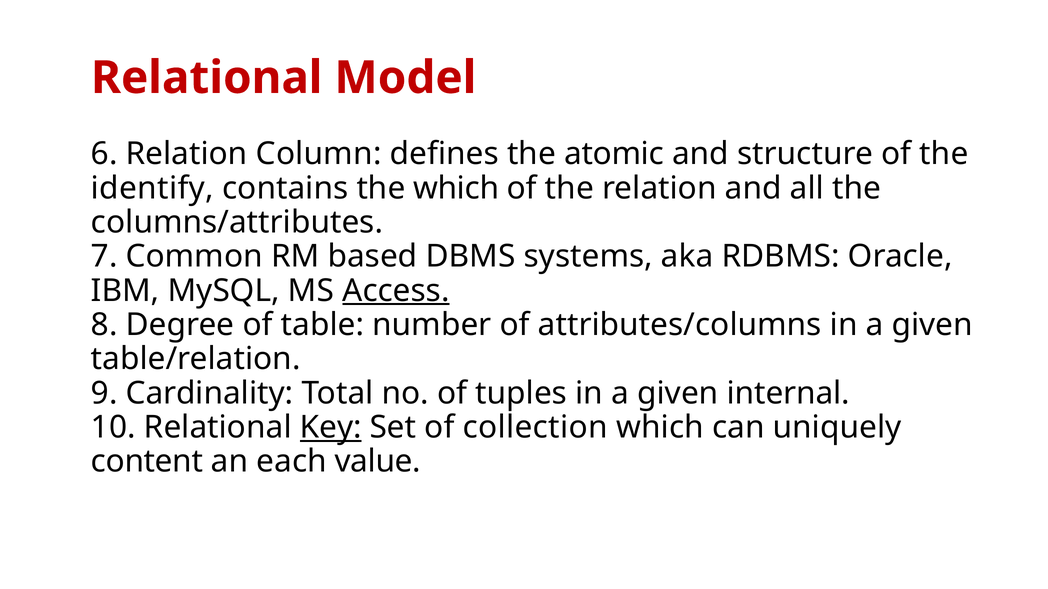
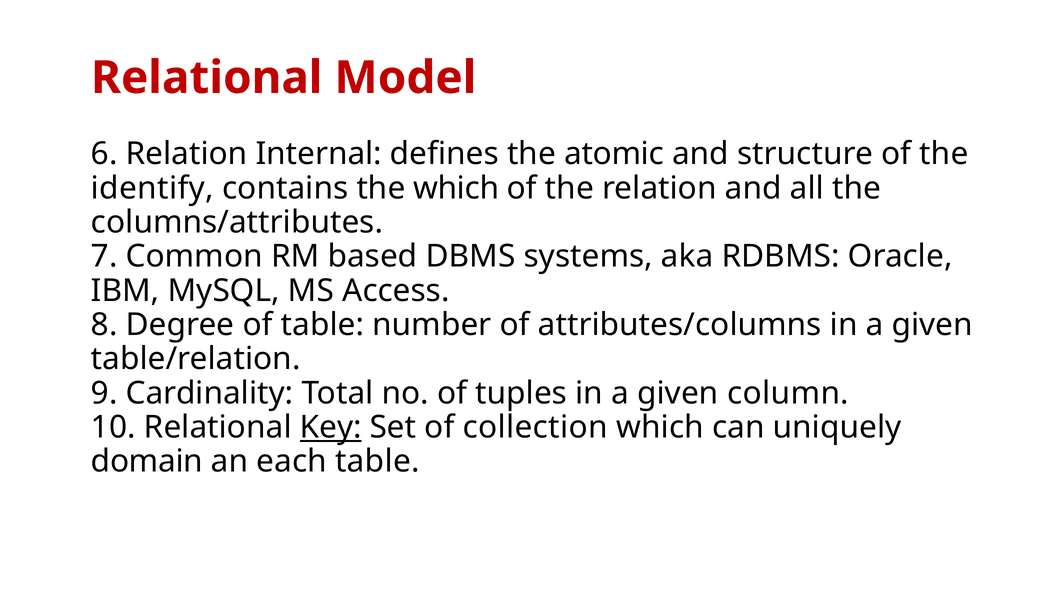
Column: Column -> Internal (319, 154)
Access underline: present -> none (396, 291)
internal: internal -> column (788, 393)
content: content -> domain (147, 462)
each value: value -> table (377, 462)
